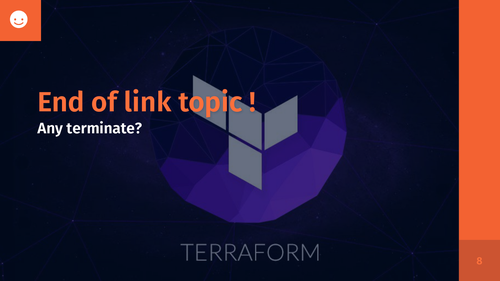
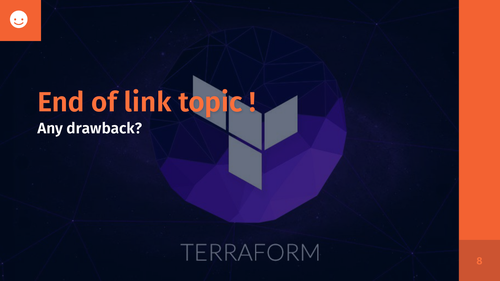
terminate: terminate -> drawback (104, 128)
